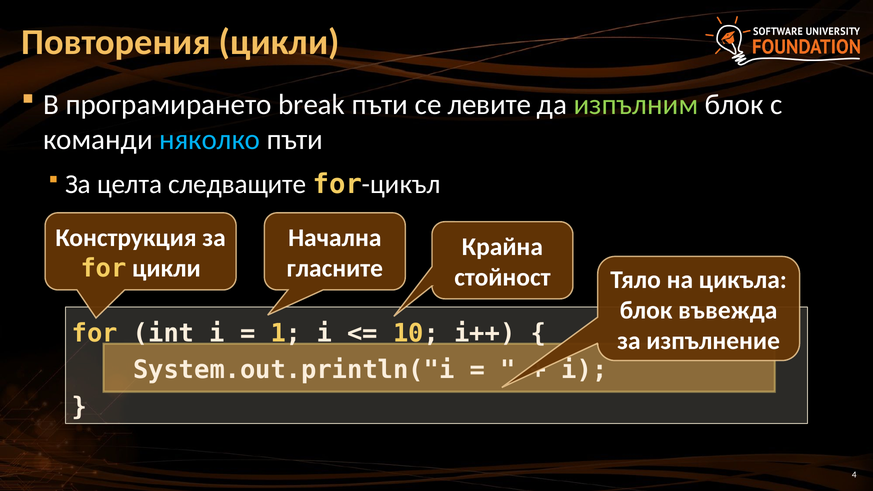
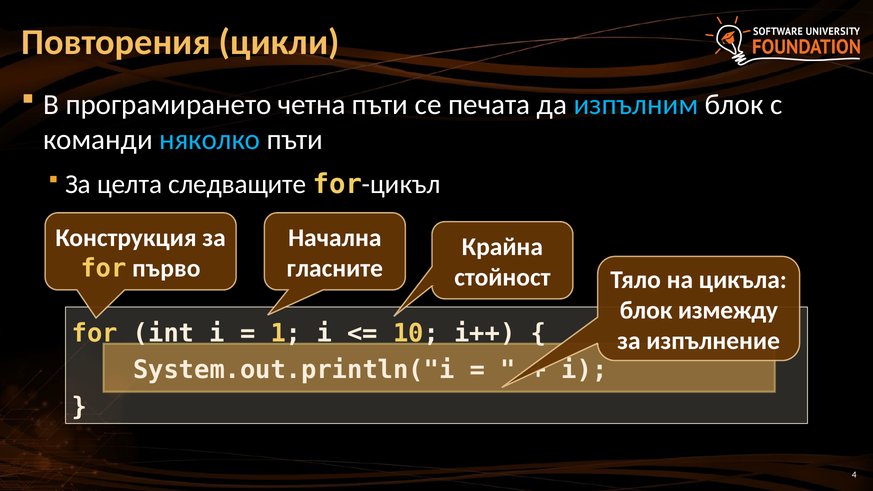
break: break -> четна (312, 105)
левите: левите -> печата (489, 105)
изпълним colour: light green -> light blue (636, 105)
for цикли: цикли -> първо (166, 268)
въвежда: въвежда -> измежду (728, 310)
